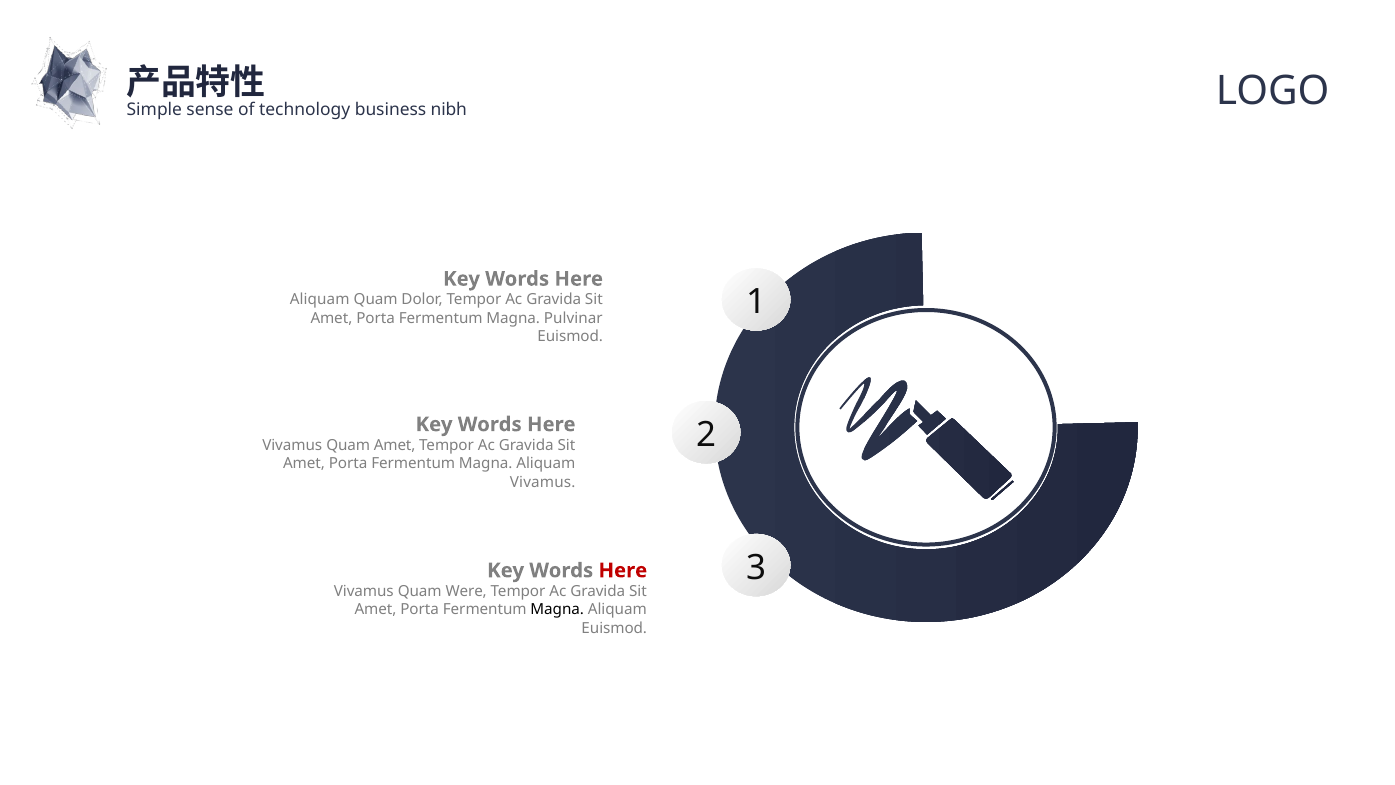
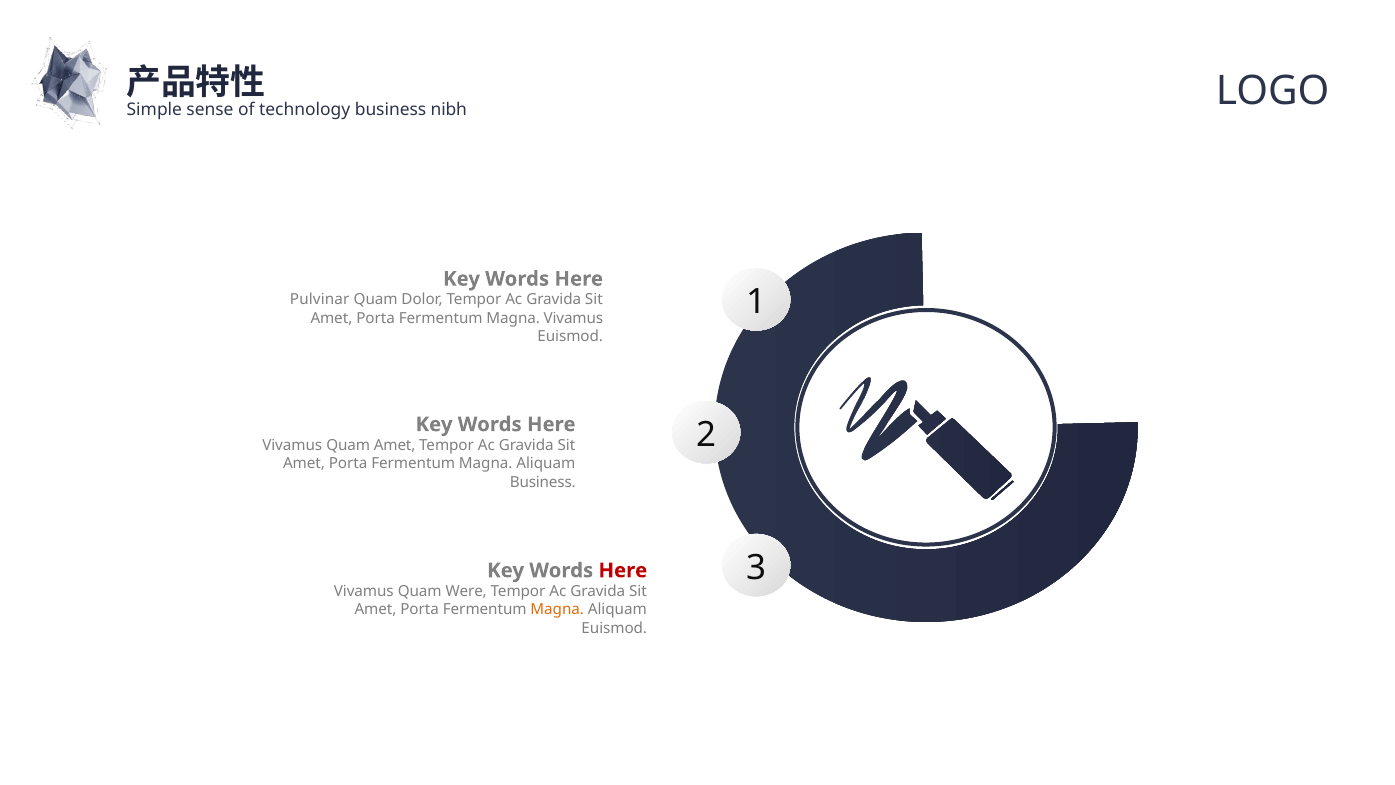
Aliquam: Aliquam -> Pulvinar (320, 300)
Magna Pulvinar: Pulvinar -> Vivamus (573, 318)
Vivamus: Vivamus -> Business (543, 482)
Magna colour: black -> orange (557, 610)
